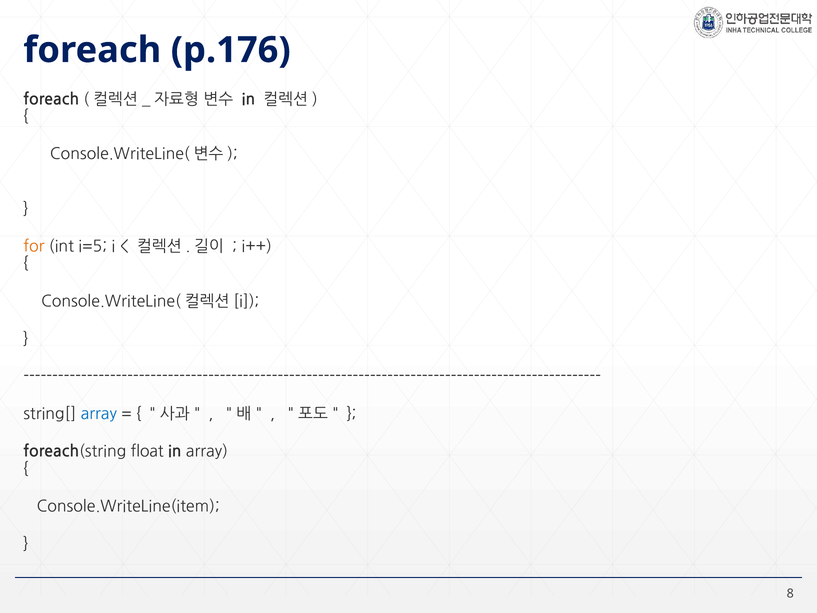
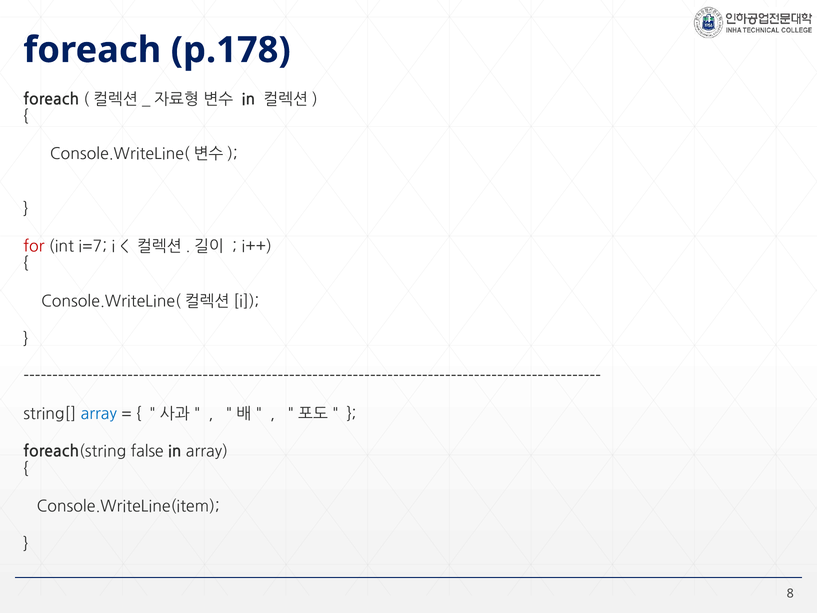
p.176: p.176 -> p.178 (231, 50)
for colour: orange -> red (34, 246)
i=5: i=5 -> i=7 (93, 246)
float: float -> false (147, 452)
